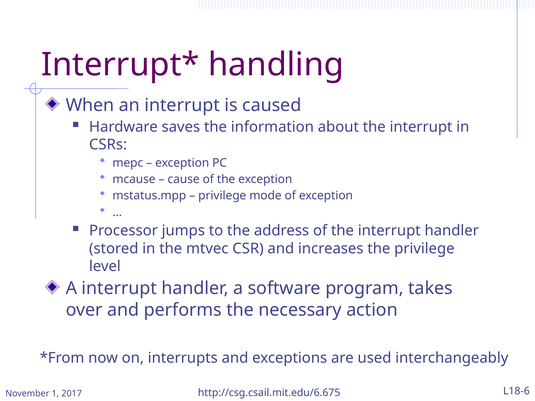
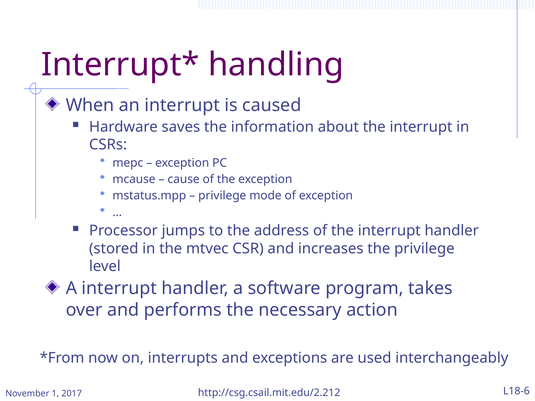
http://csg.csail.mit.edu/6.675: http://csg.csail.mit.edu/6.675 -> http://csg.csail.mit.edu/2.212 (269, 393)
